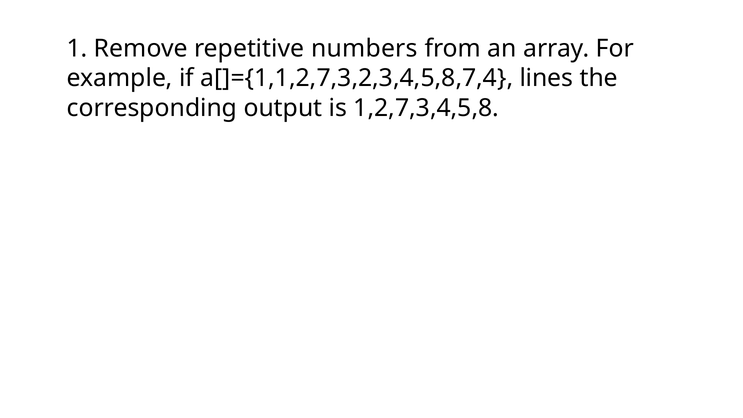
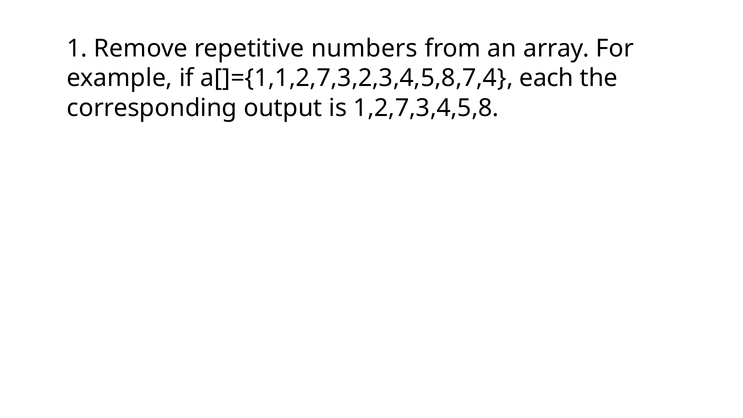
lines: lines -> each (546, 78)
